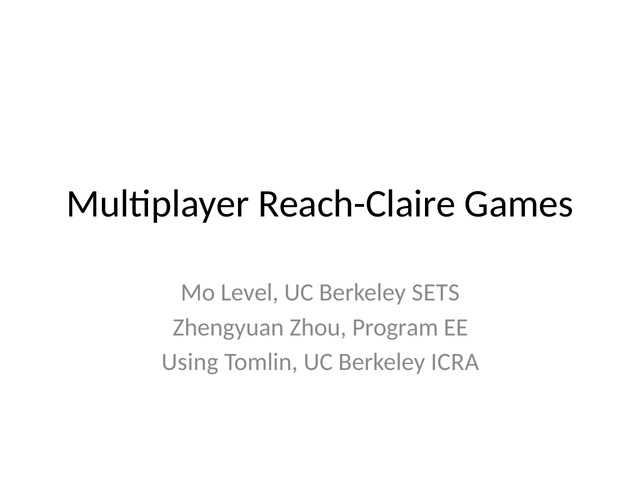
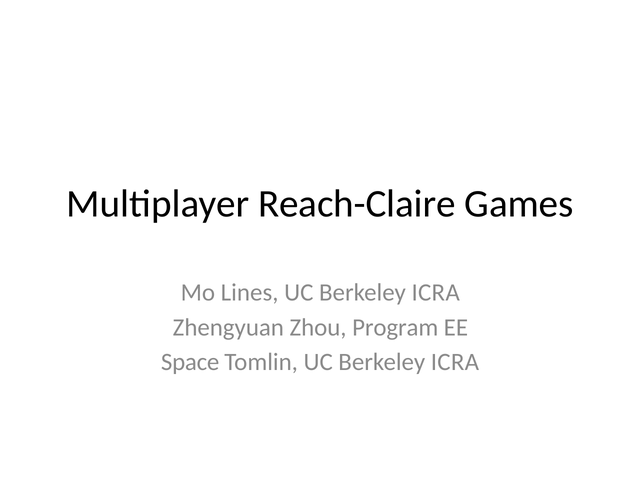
Level: Level -> Lines (250, 292)
SETS: SETS -> ICRA (436, 292)
Using: Using -> Space (190, 362)
